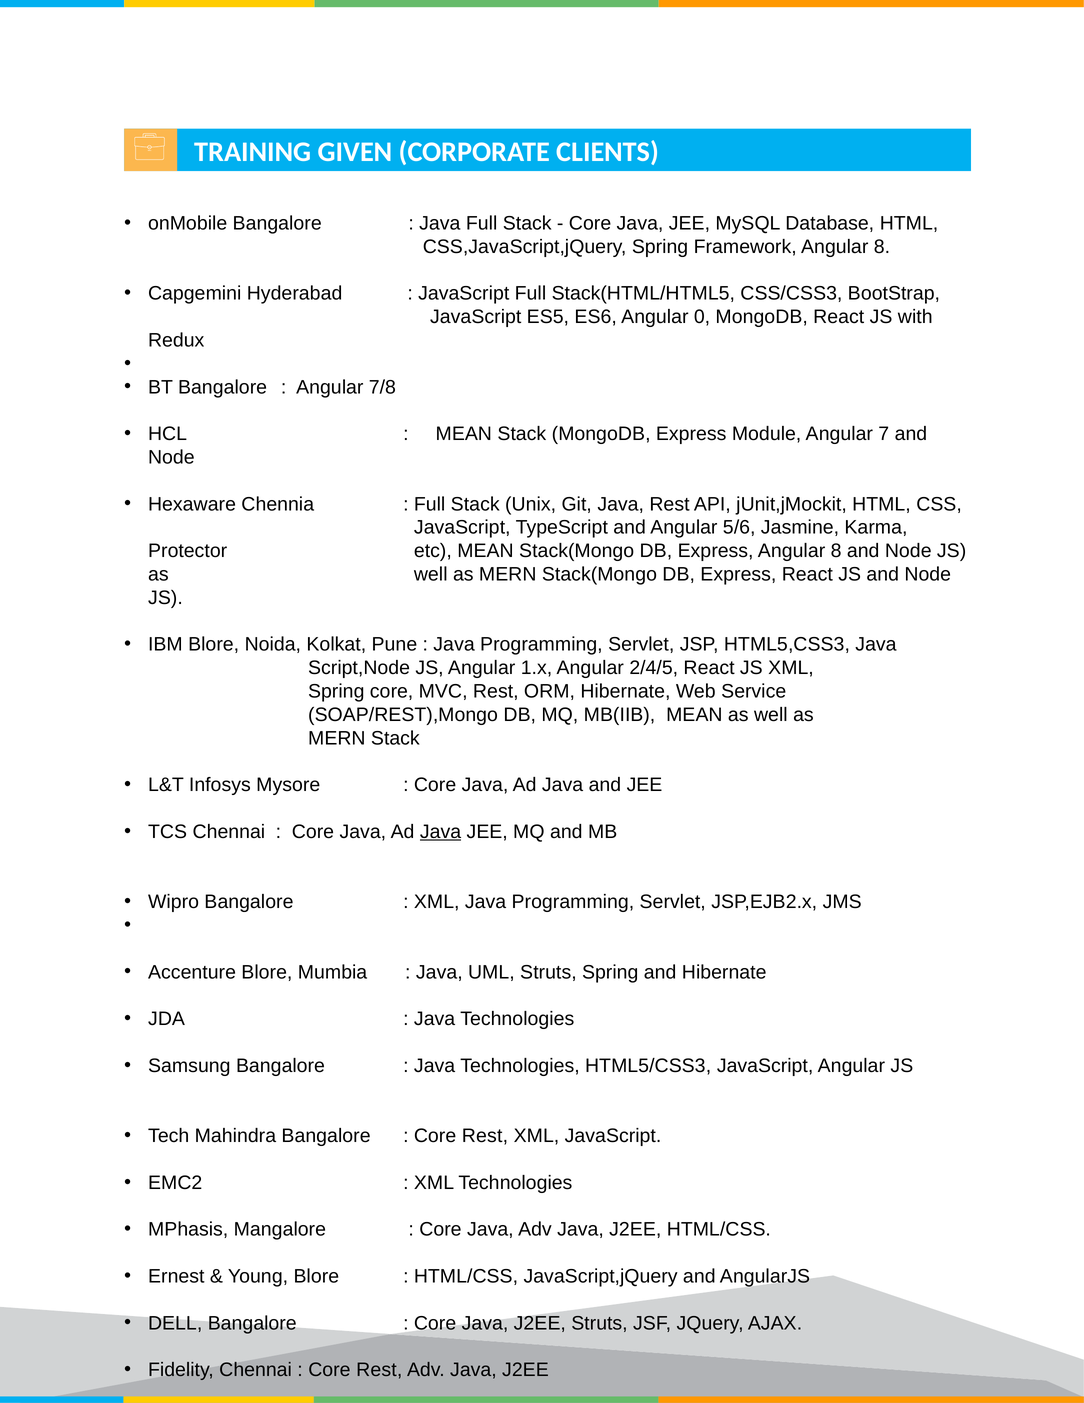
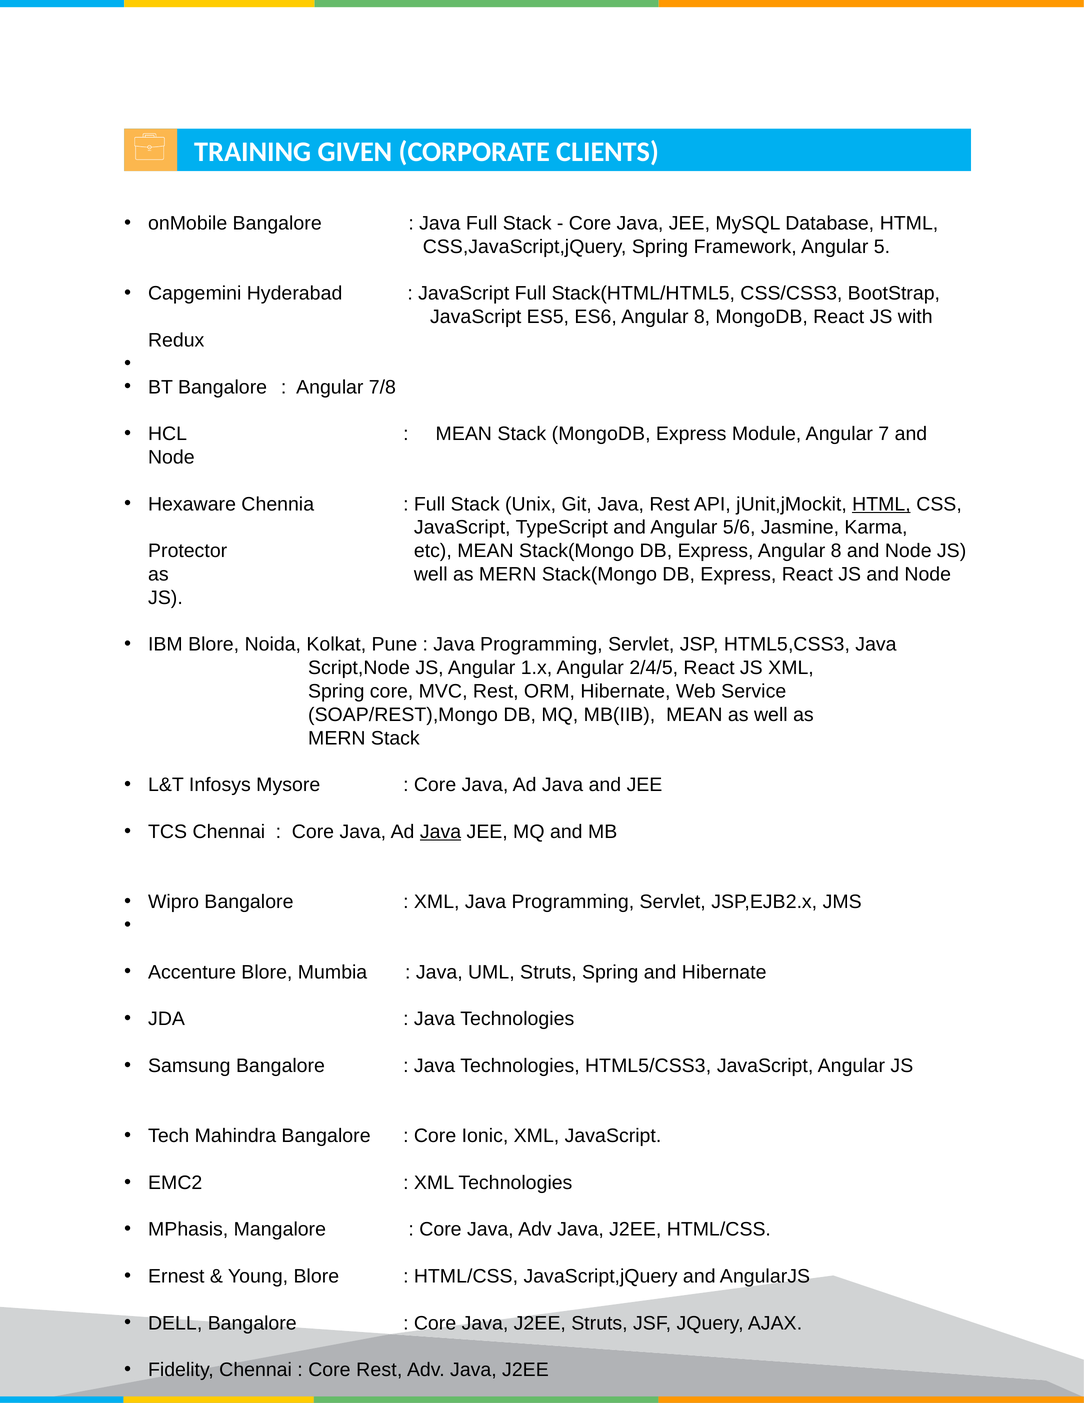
Framework Angular 8: 8 -> 5 (882, 247)
ES6 Angular 0: 0 -> 8 (702, 317)
HTML underline: none -> present (881, 504)
Rest: Rest -> Ionic (485, 1136)
